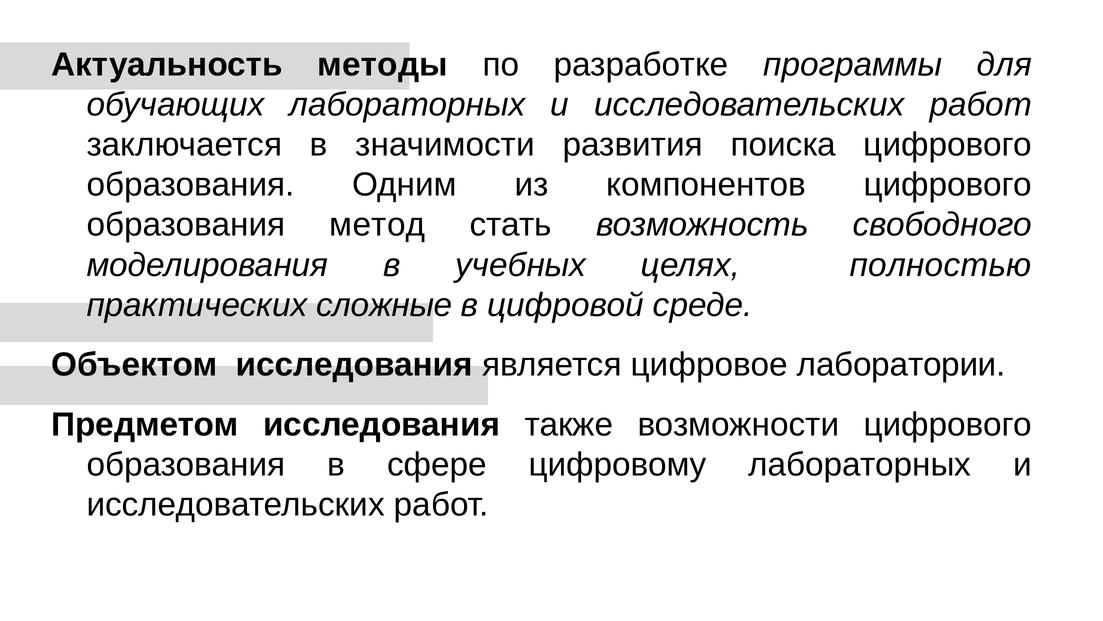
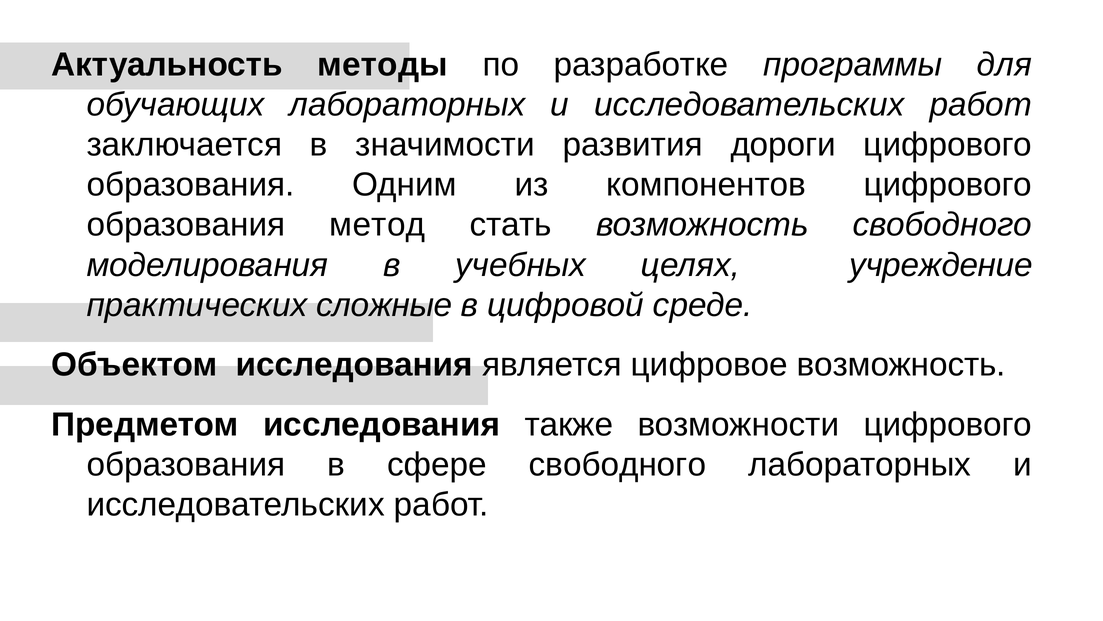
поиска: поиска -> дороги (783, 145)
полностью: полностью -> учреждение (941, 265)
цифровое лаборатории: лаборатории -> возможность (901, 365)
сфере цифровому: цифровому -> свободного (617, 464)
